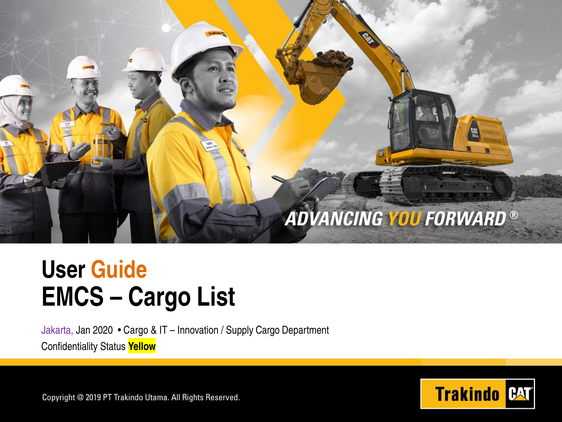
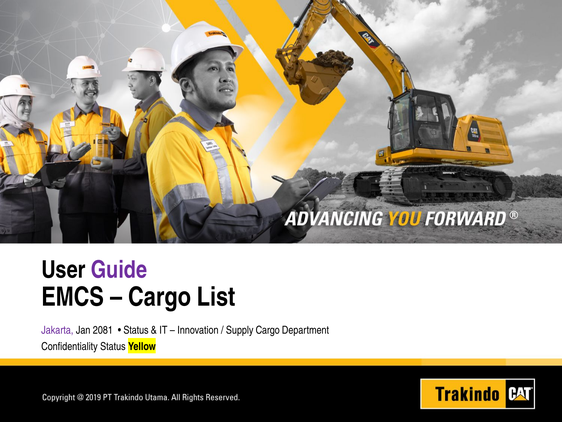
Guide colour: orange -> purple (119, 269)
2020: 2020 -> 2081 (103, 330)
Cargo: Cargo -> Status (136, 330)
